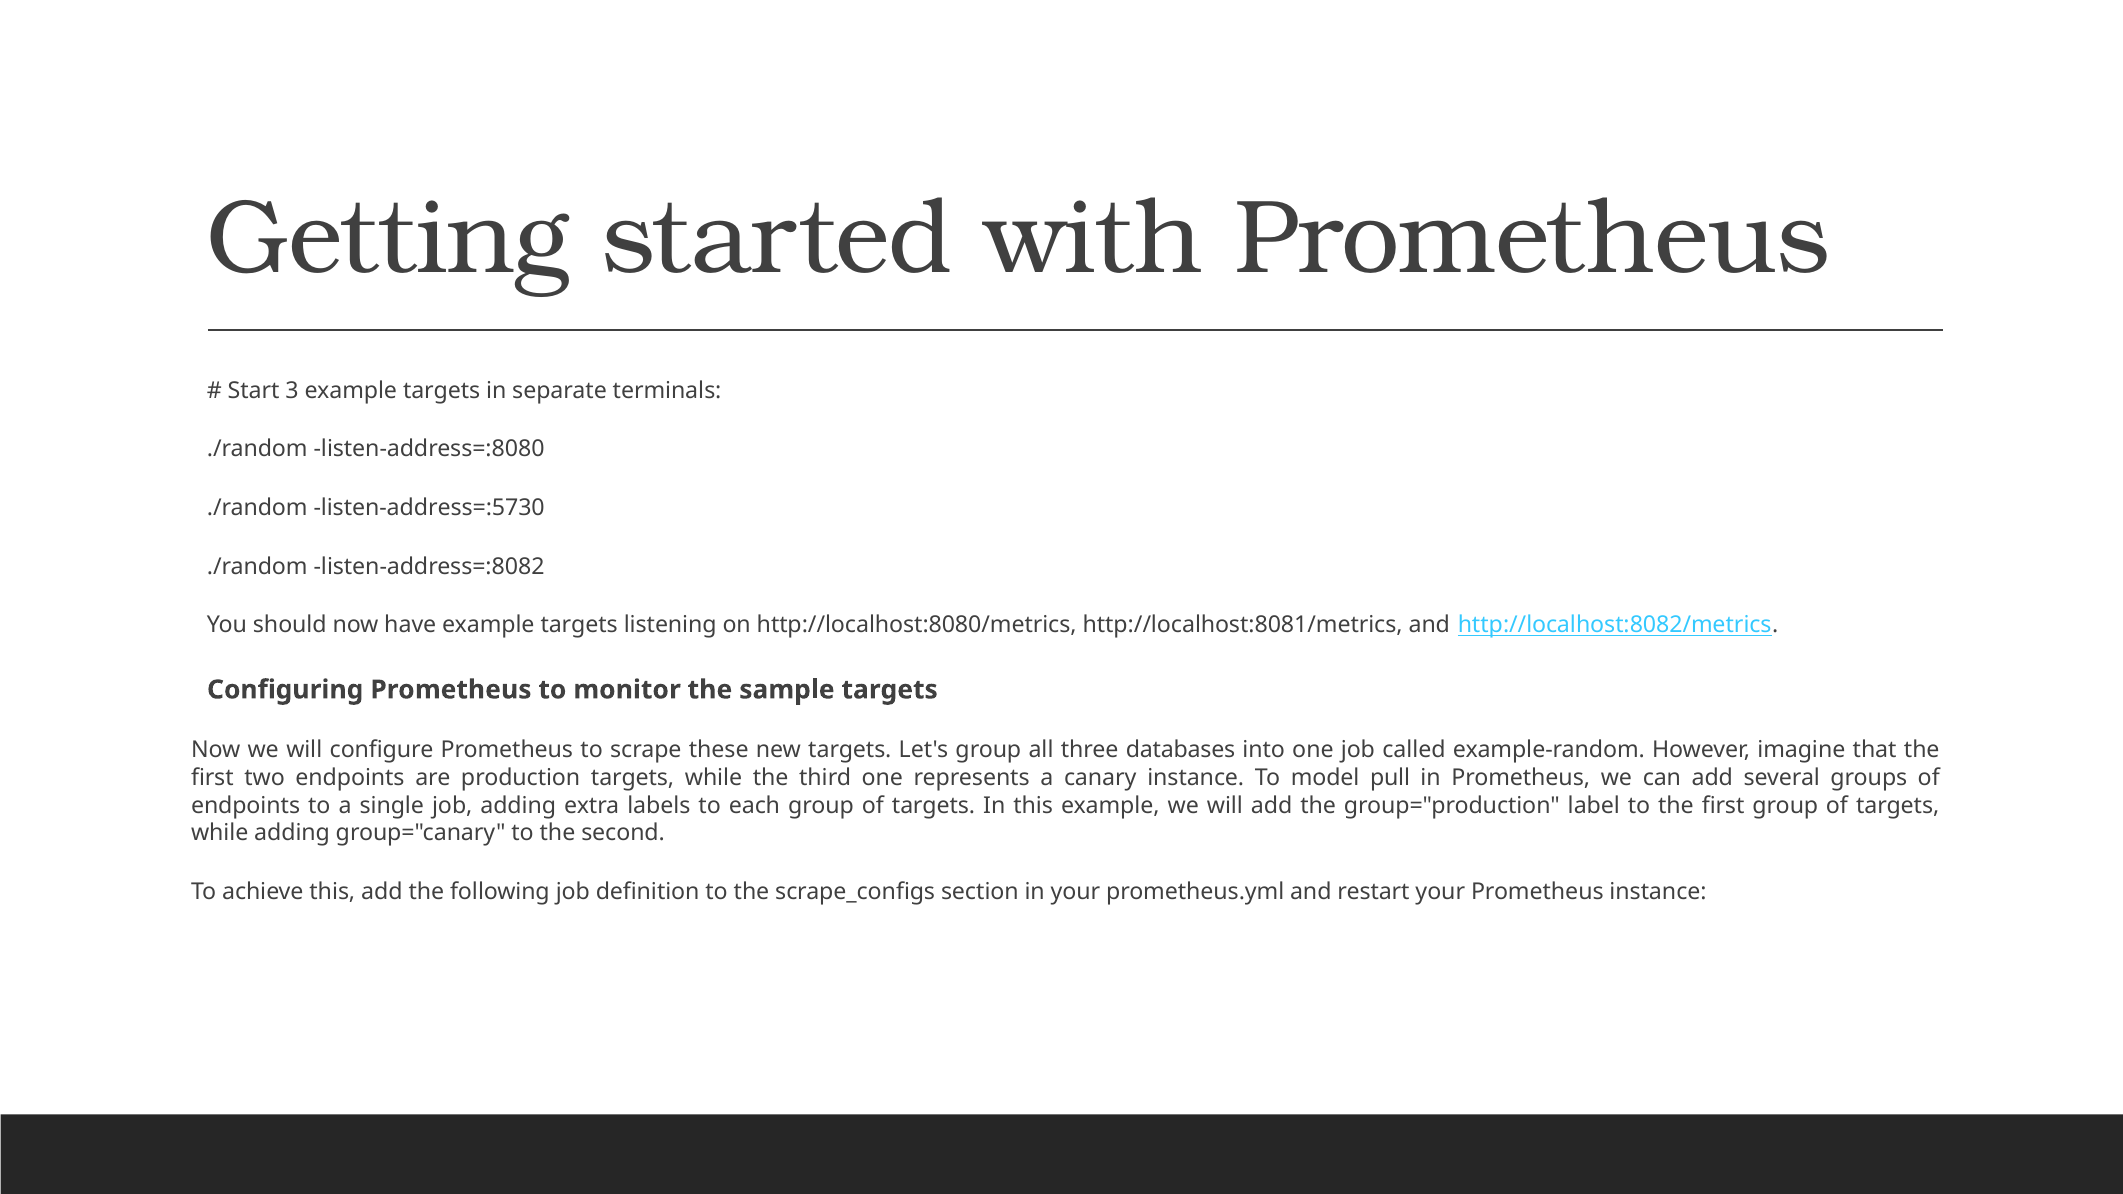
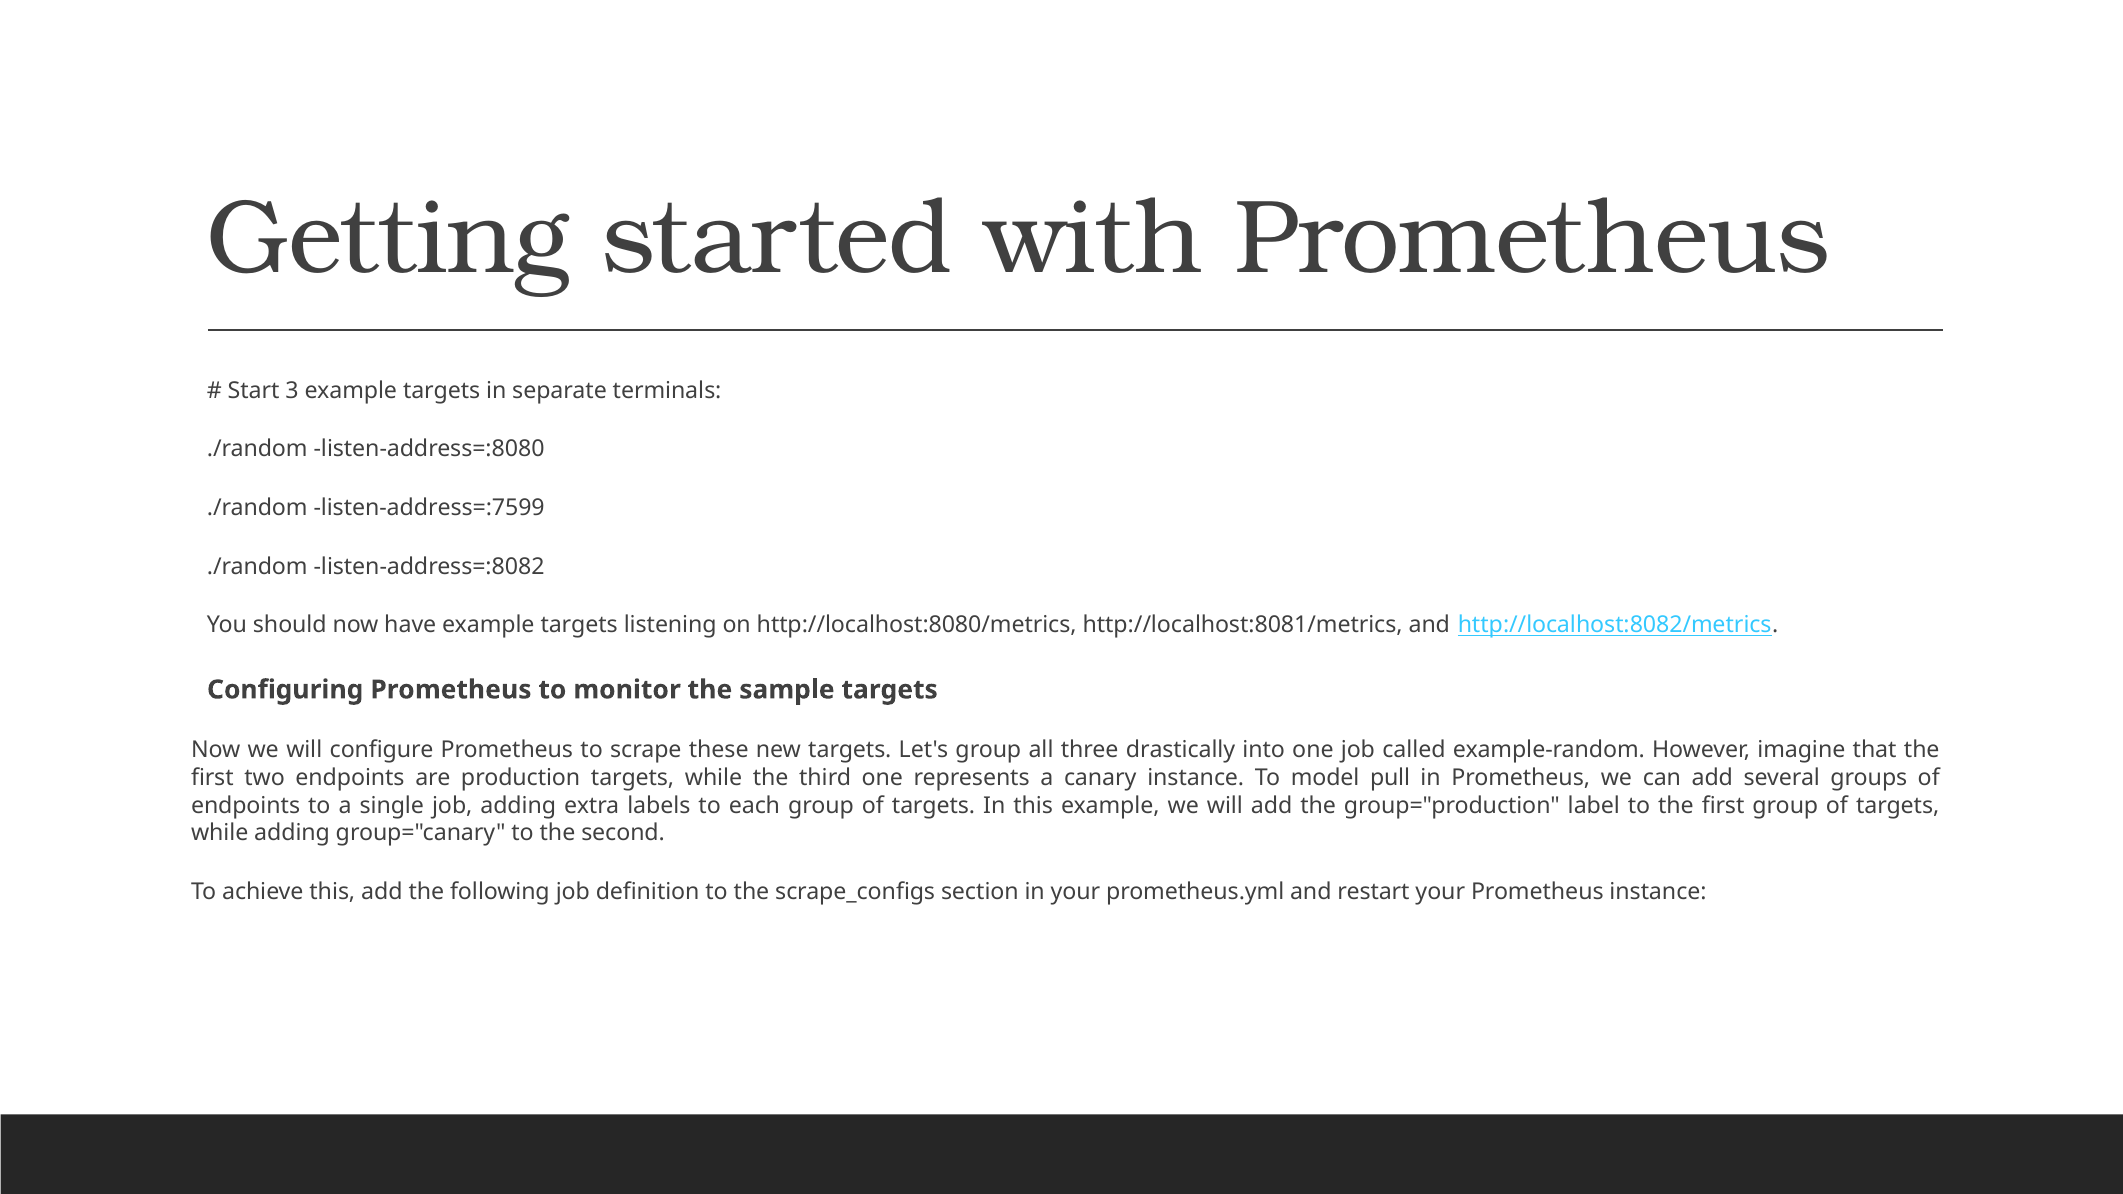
listen-address=:5730: listen-address=:5730 -> listen-address=:7599 (429, 508)
databases: databases -> drastically (1181, 750)
